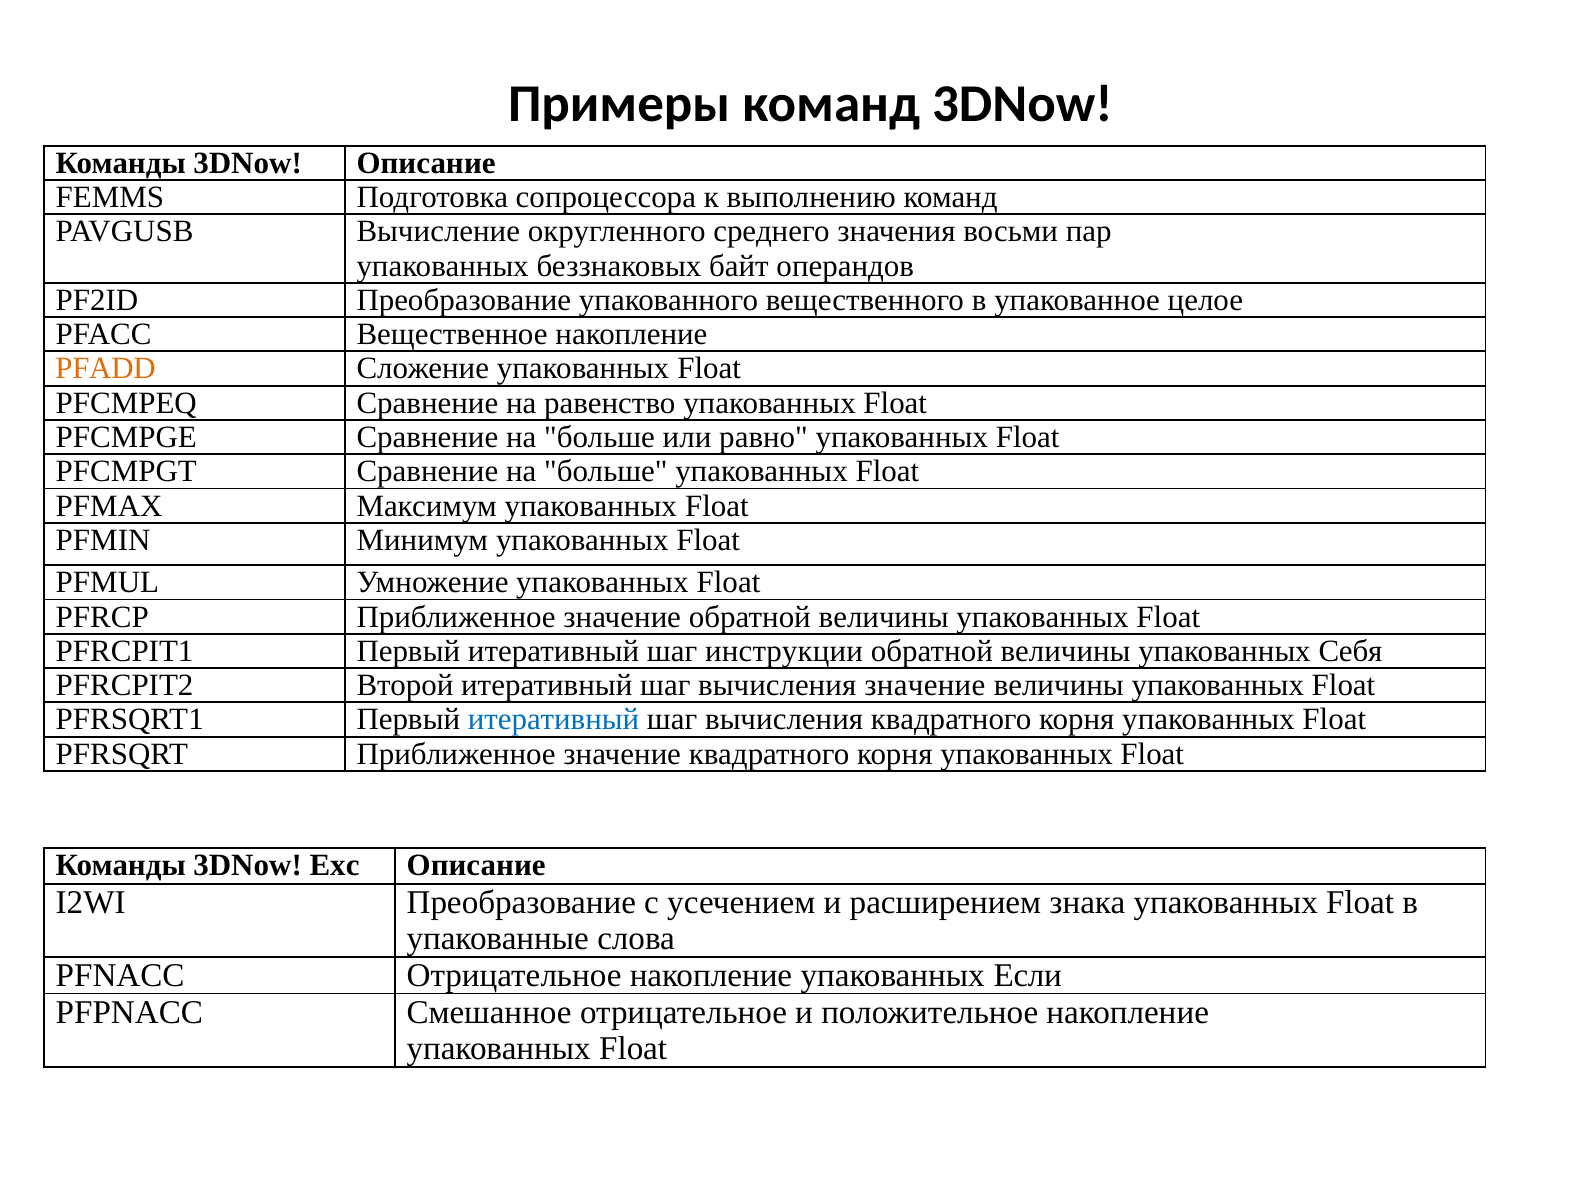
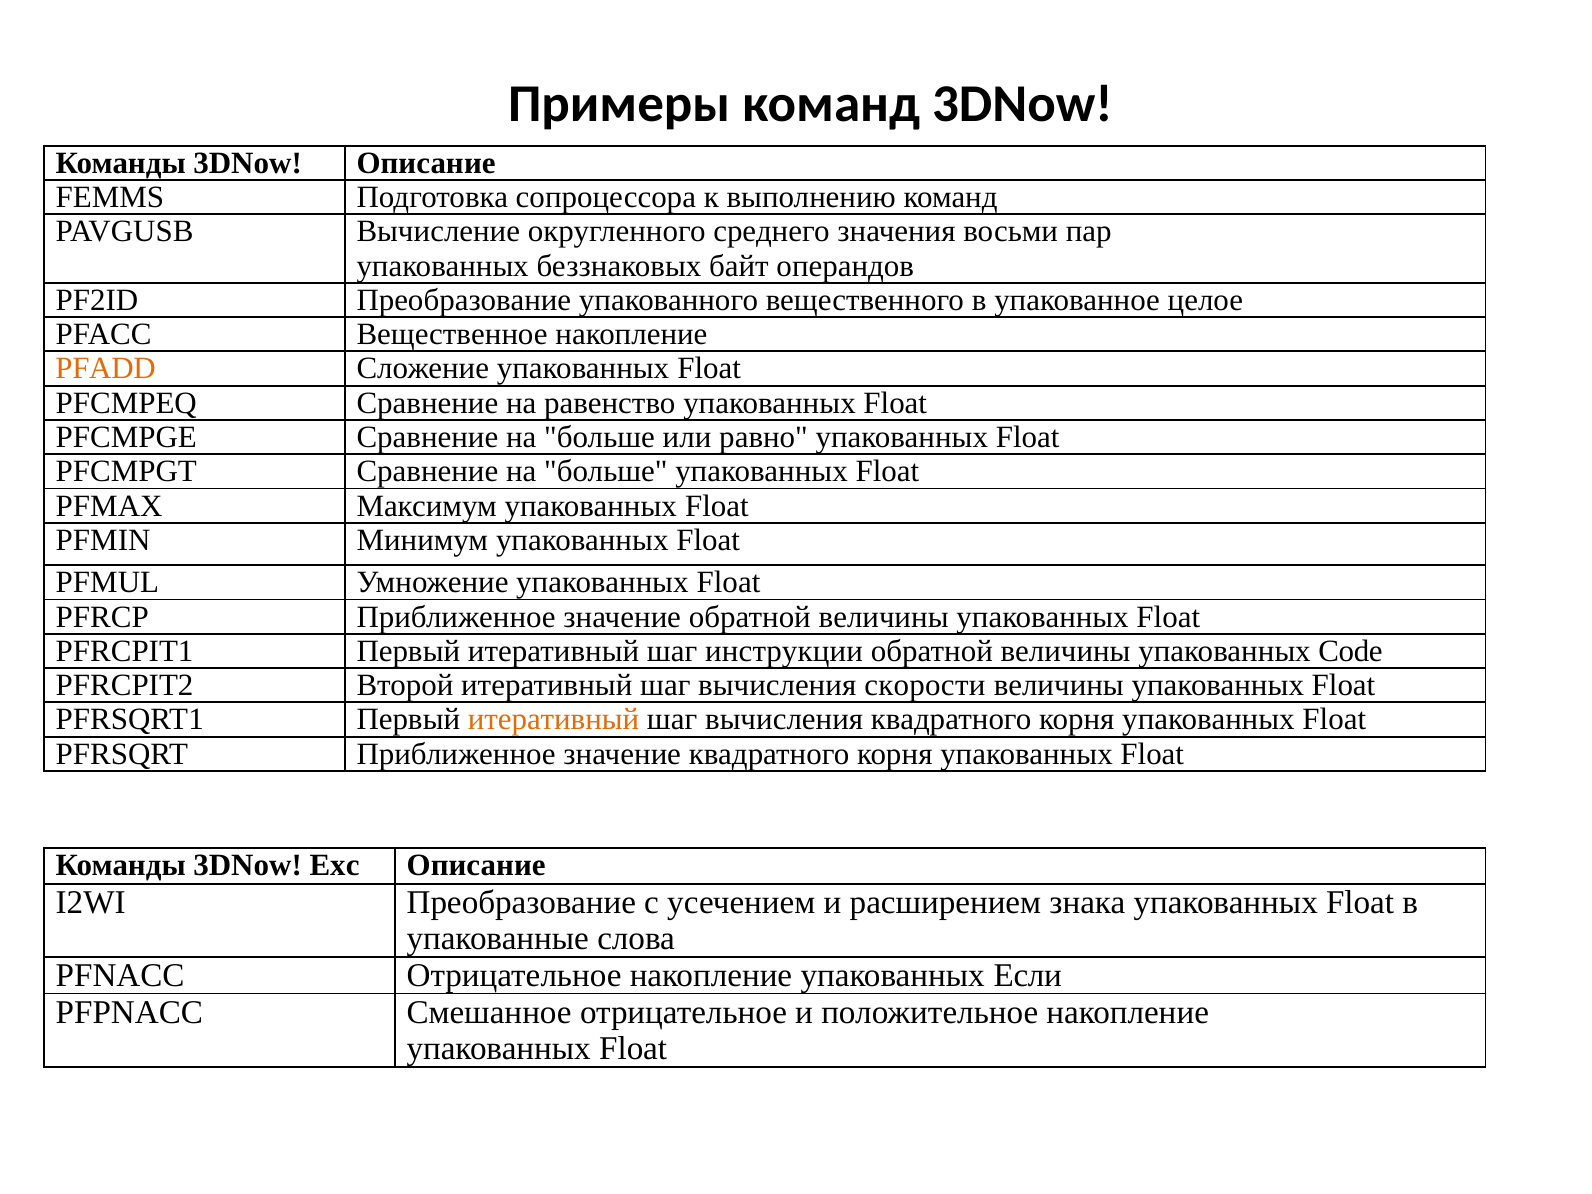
Себя: Себя -> Code (1351, 651)
вычисления значение: значение -> скорости (925, 685)
итеративный colour: blue -> orange (554, 720)
